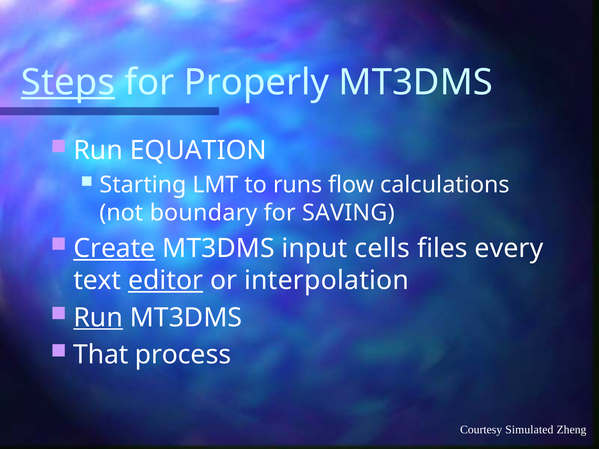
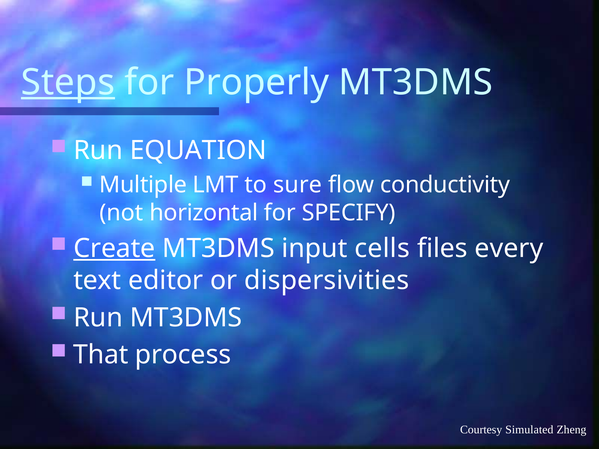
Starting: Starting -> Multiple (143, 185)
runs: runs -> sure (298, 185)
calculations: calculations -> conductivity (445, 185)
boundary: boundary -> horizontal (204, 213)
SAVING: SAVING -> SPECIFY (349, 213)
editor underline: present -> none (166, 280)
interpolation: interpolation -> dispersivities (327, 280)
Run underline: present -> none (98, 318)
